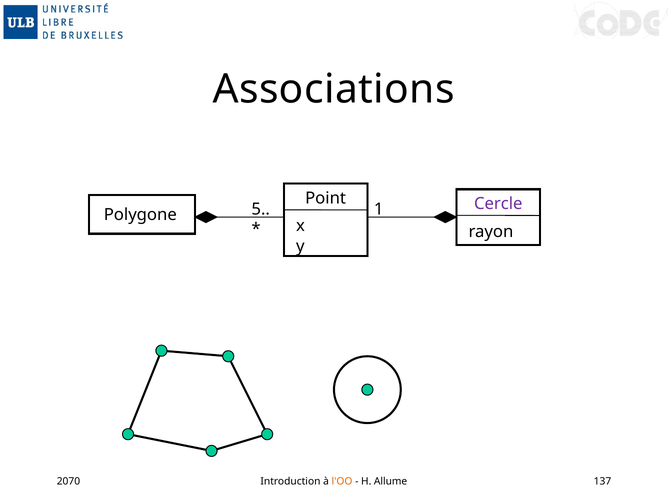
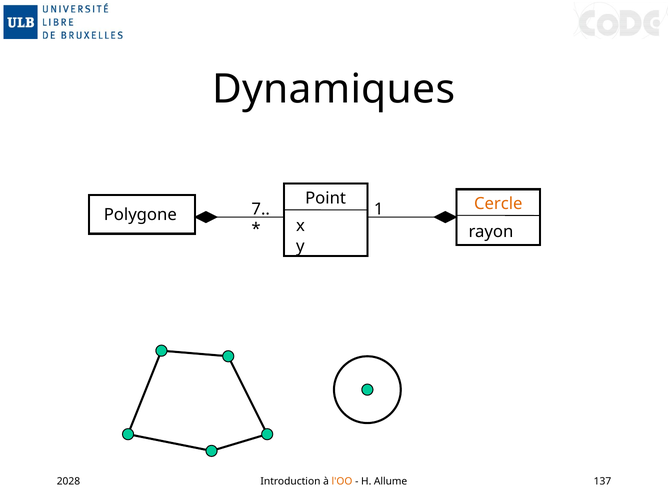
Associations: Associations -> Dynamiques (334, 89)
Cercle colour: purple -> orange (498, 204)
5: 5 -> 7 (261, 209)
2070: 2070 -> 2028 (68, 482)
